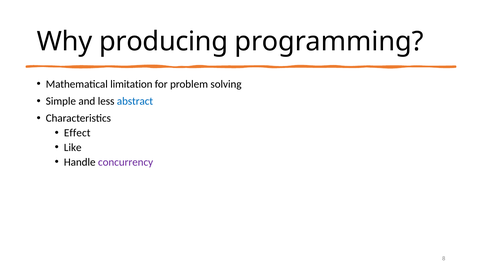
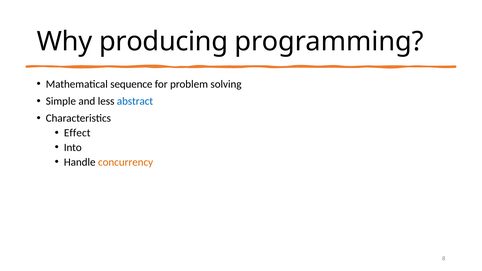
limitation: limitation -> sequence (131, 84)
Like: Like -> Into (73, 148)
concurrency colour: purple -> orange (126, 162)
